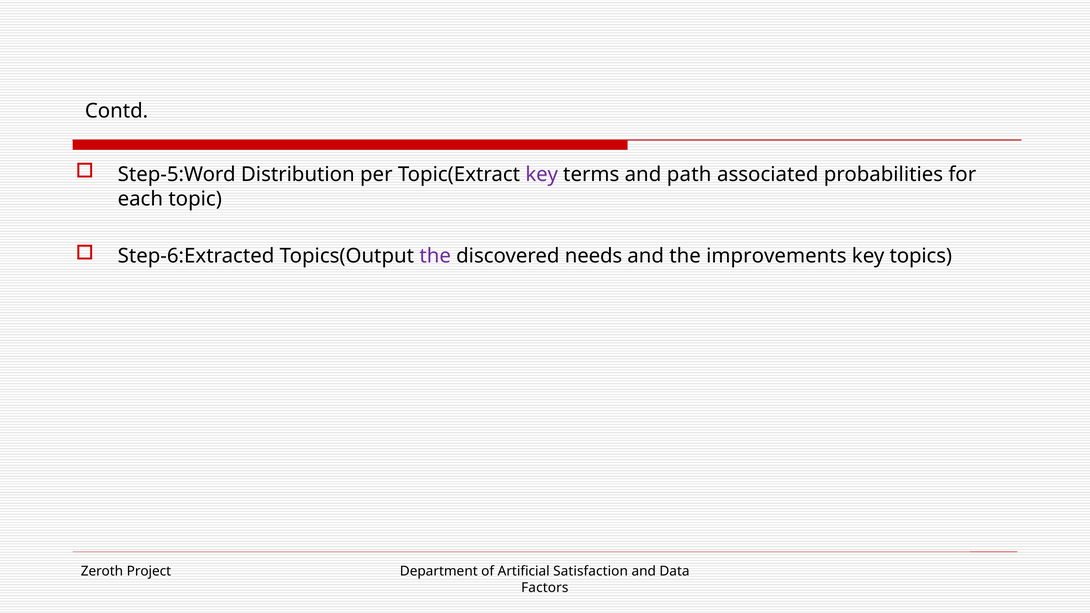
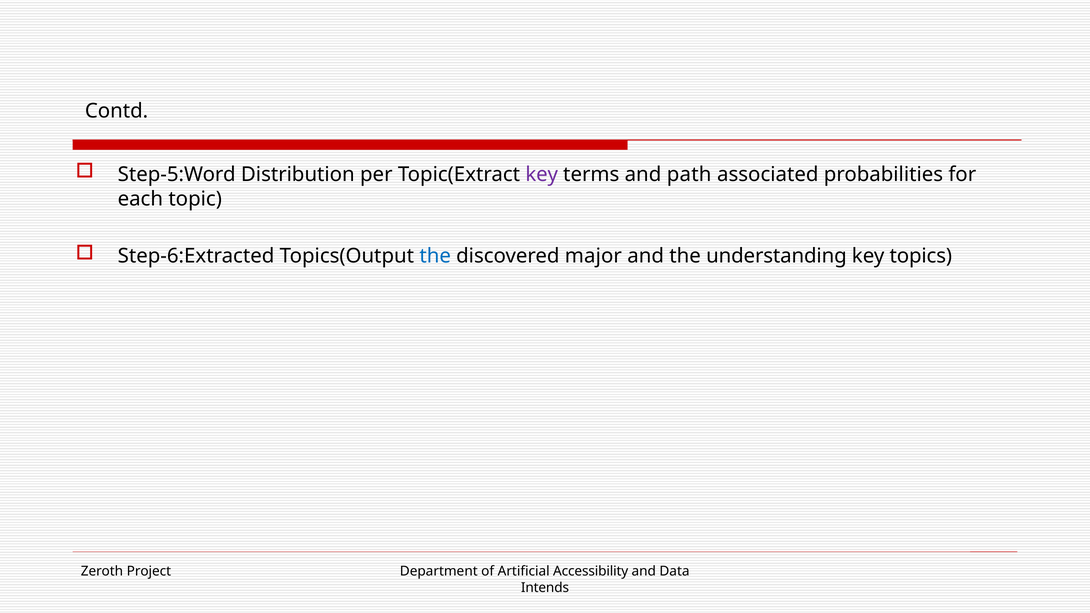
the colour: purple -> blue (435, 256)
needs: needs -> major (593, 256)
improvements: improvements -> understanding (776, 256)
Satisfaction: Satisfaction -> Accessibility (591, 572)
Factors: Factors -> Intends (545, 588)
